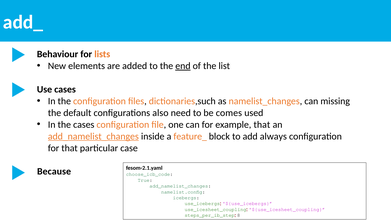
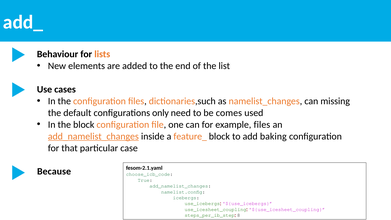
end underline: present -> none (183, 66)
also: also -> only (161, 113)
the cases: cases -> block (84, 125)
example that: that -> files (262, 125)
always: always -> baking (273, 136)
